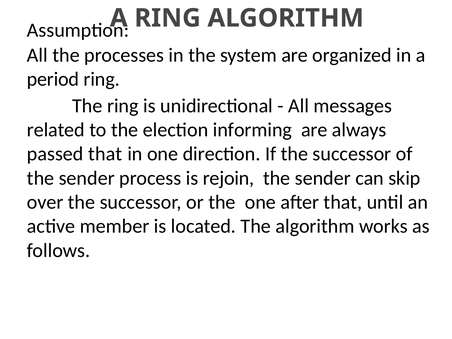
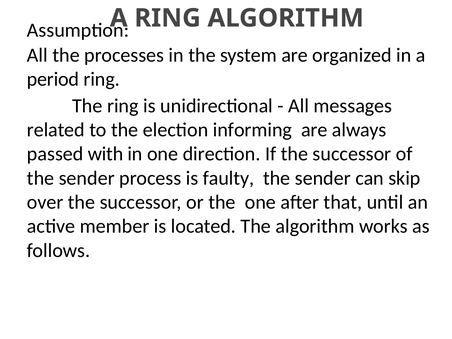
passed that: that -> with (105, 154)
rejoin: rejoin -> faulty (228, 178)
